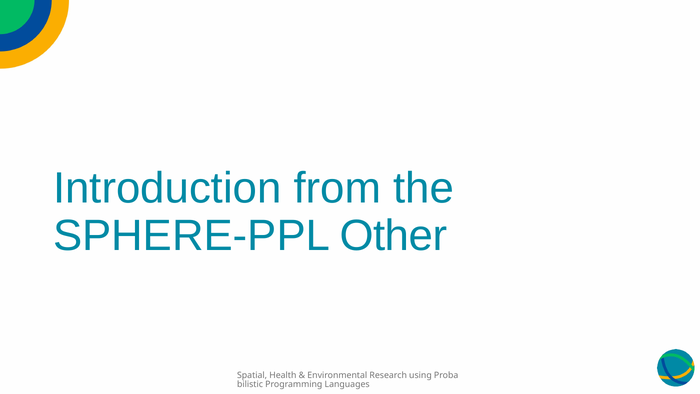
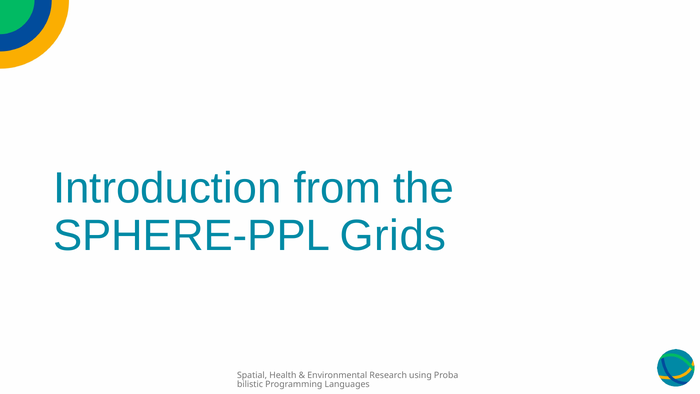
Other: Other -> Grids (393, 235)
